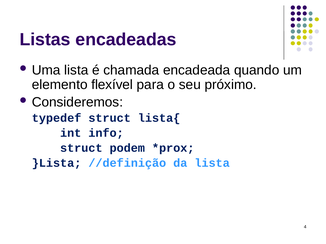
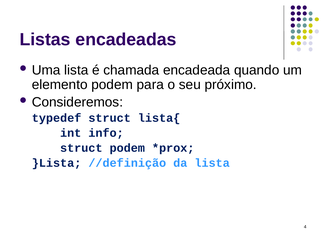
elemento flexível: flexível -> podem (112, 85)
